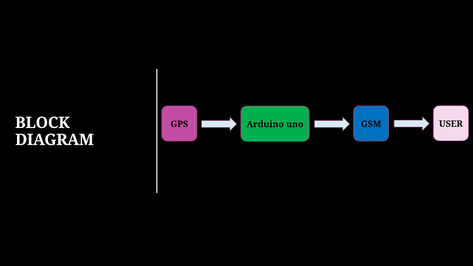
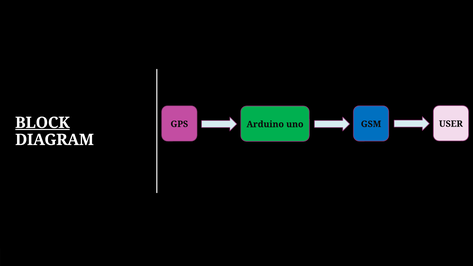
BLOCK underline: none -> present (42, 123)
